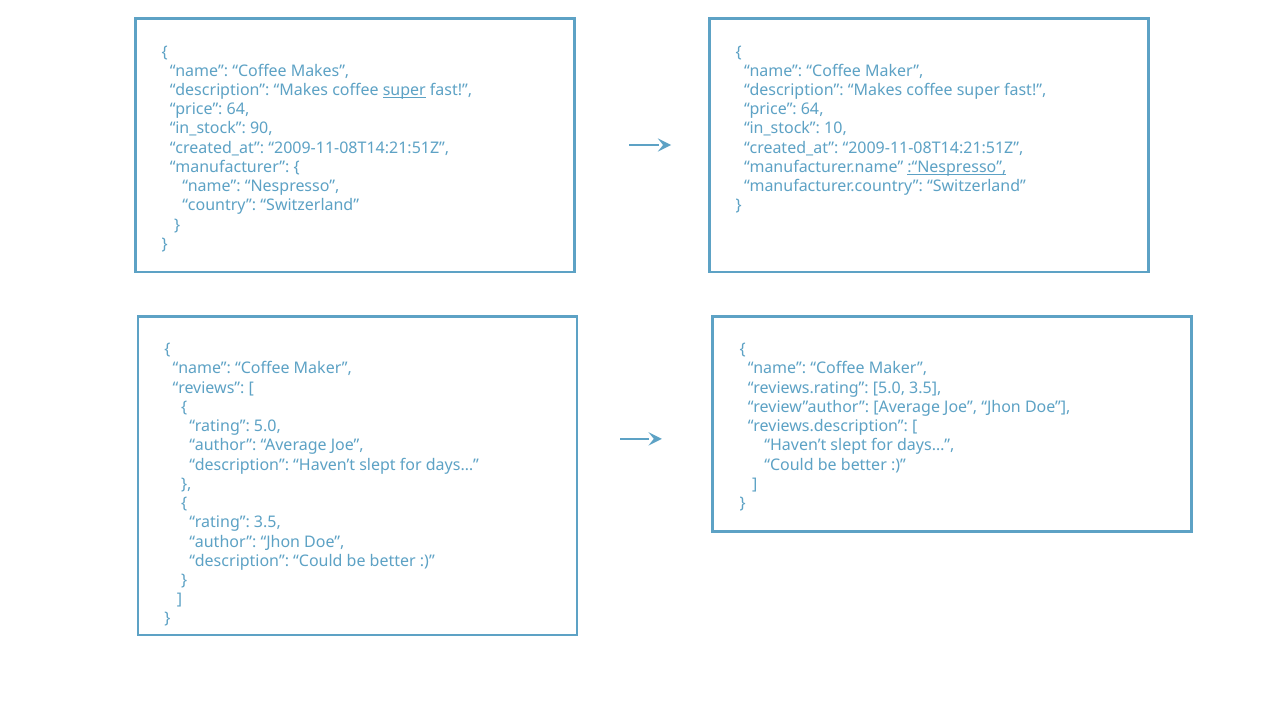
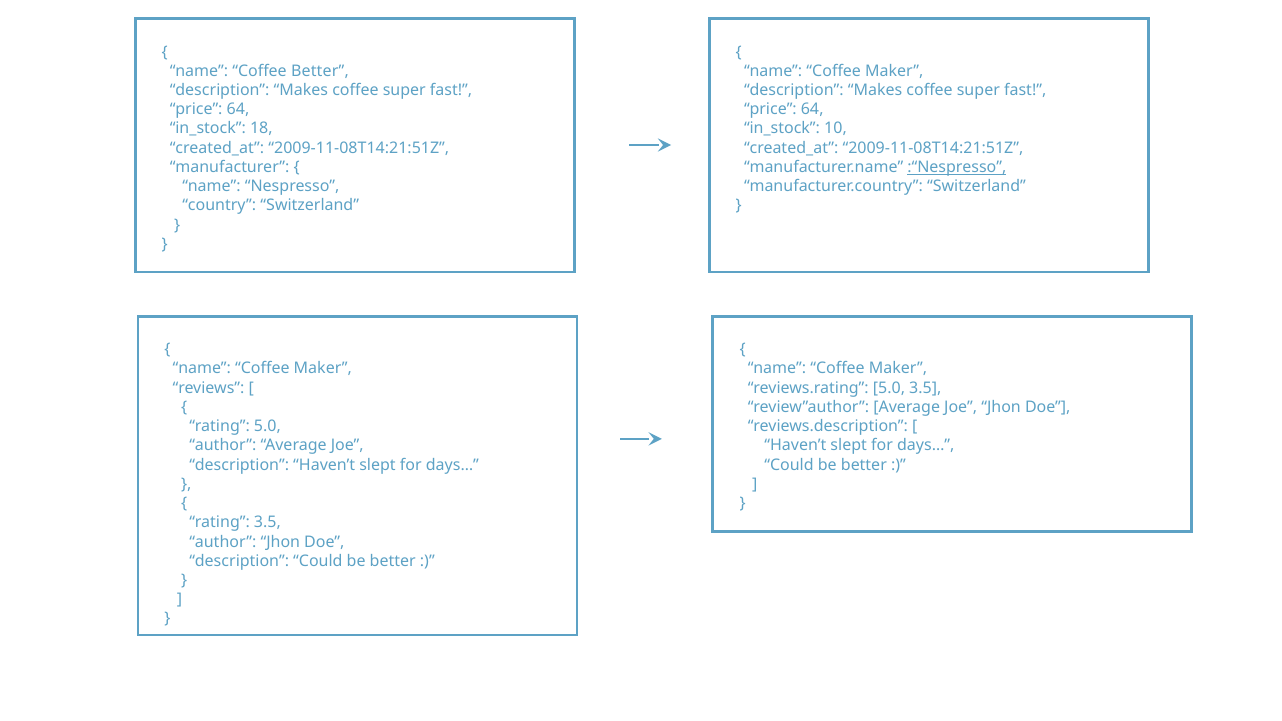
Coffee Makes: Makes -> Better (320, 71)
super underline: present -> none (404, 90)
90: 90 -> 18 (261, 129)
